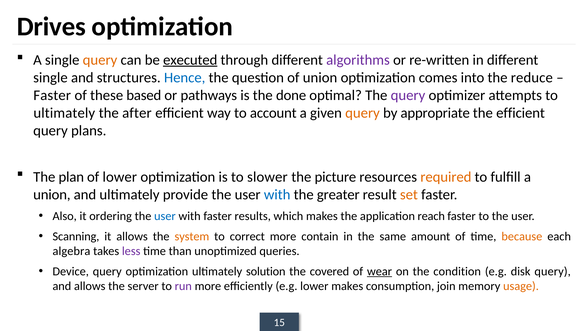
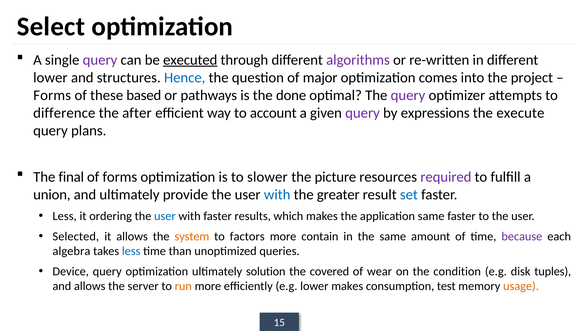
Drives: Drives -> Select (51, 26)
query colour: orange -> purple (100, 60)
single: single -> lower (50, 77)
of union: union -> major (320, 77)
reduce: reduce -> project (532, 77)
Faster: Faster -> Forms (52, 95)
ultimately: ultimately -> difference (64, 113)
query colour: orange -> purple (363, 113)
appropriate: appropriate -> expressions (435, 113)
the efficient: efficient -> execute (520, 113)
plan: plan -> final (71, 177)
of lower: lower -> forms (120, 177)
required colour: orange -> purple (446, 177)
set colour: orange -> blue (409, 194)
Also: Also -> Less (65, 216)
application reach: reach -> same (431, 216)
Scanning: Scanning -> Selected (76, 236)
correct: correct -> factors (247, 236)
because colour: orange -> purple (522, 236)
less colour: purple -> blue (131, 251)
wear underline: present -> none (380, 271)
disk query: query -> tuples (553, 271)
run colour: purple -> orange (183, 286)
join: join -> test (446, 286)
